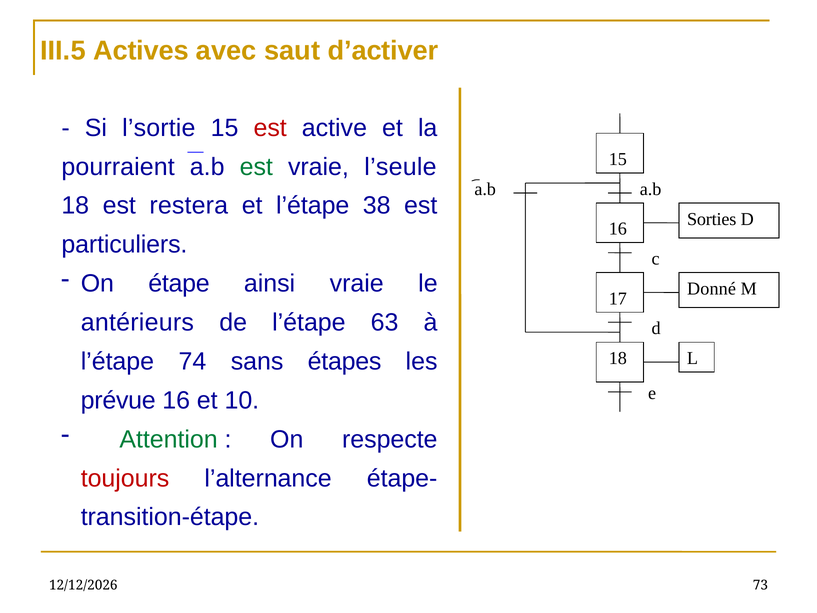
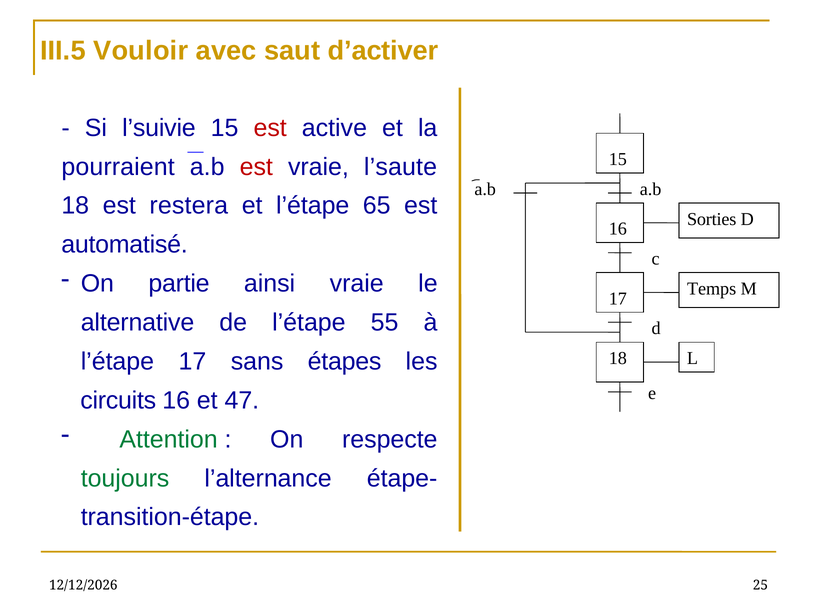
Actives: Actives -> Vouloir (141, 51)
l’sortie: l’sortie -> l’suivie (159, 128)
est colour: green -> red (256, 167)
l’seule: l’seule -> l’saute (401, 167)
38: 38 -> 65 (377, 206)
particuliers: particuliers -> automatisé (124, 245)
étape: étape -> partie (179, 283)
Donné: Donné -> Temps (712, 289)
antérieurs: antérieurs -> alternative (138, 322)
63: 63 -> 55 (385, 322)
l’étape 74: 74 -> 17 (192, 361)
prévue: prévue -> circuits (118, 400)
10: 10 -> 47 (242, 400)
toujours colour: red -> green (125, 478)
73: 73 -> 25 (760, 585)
